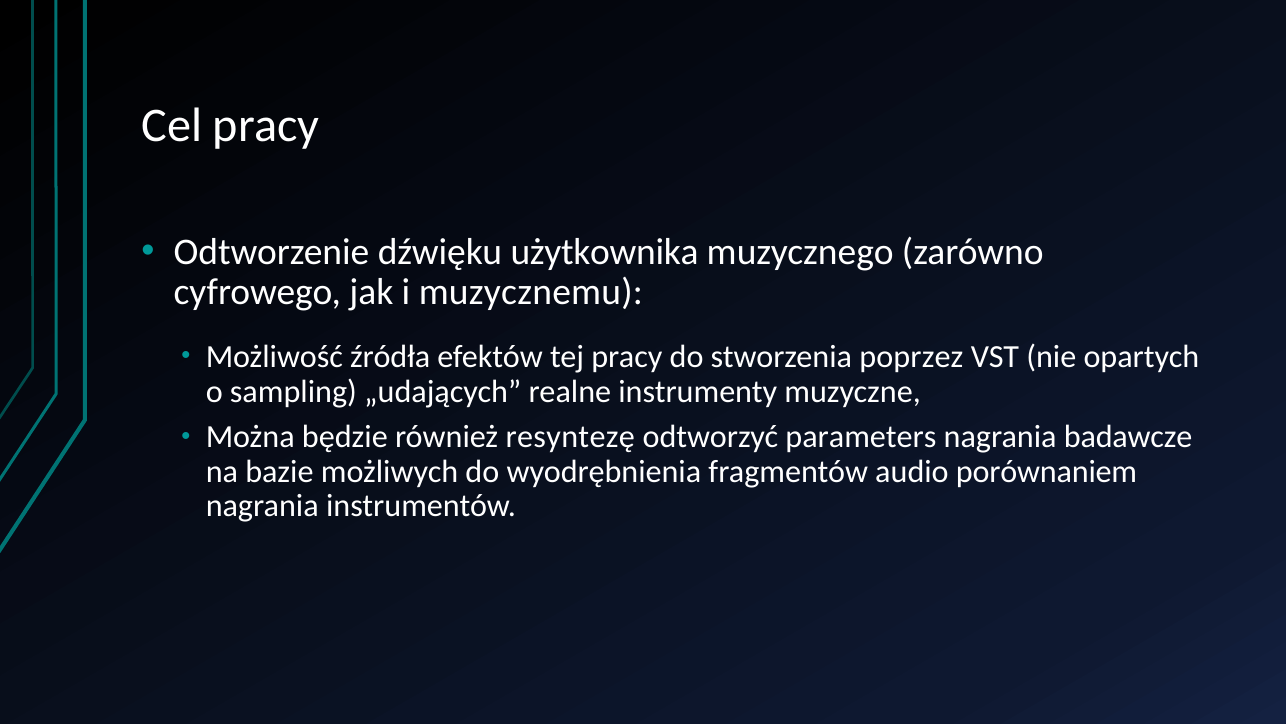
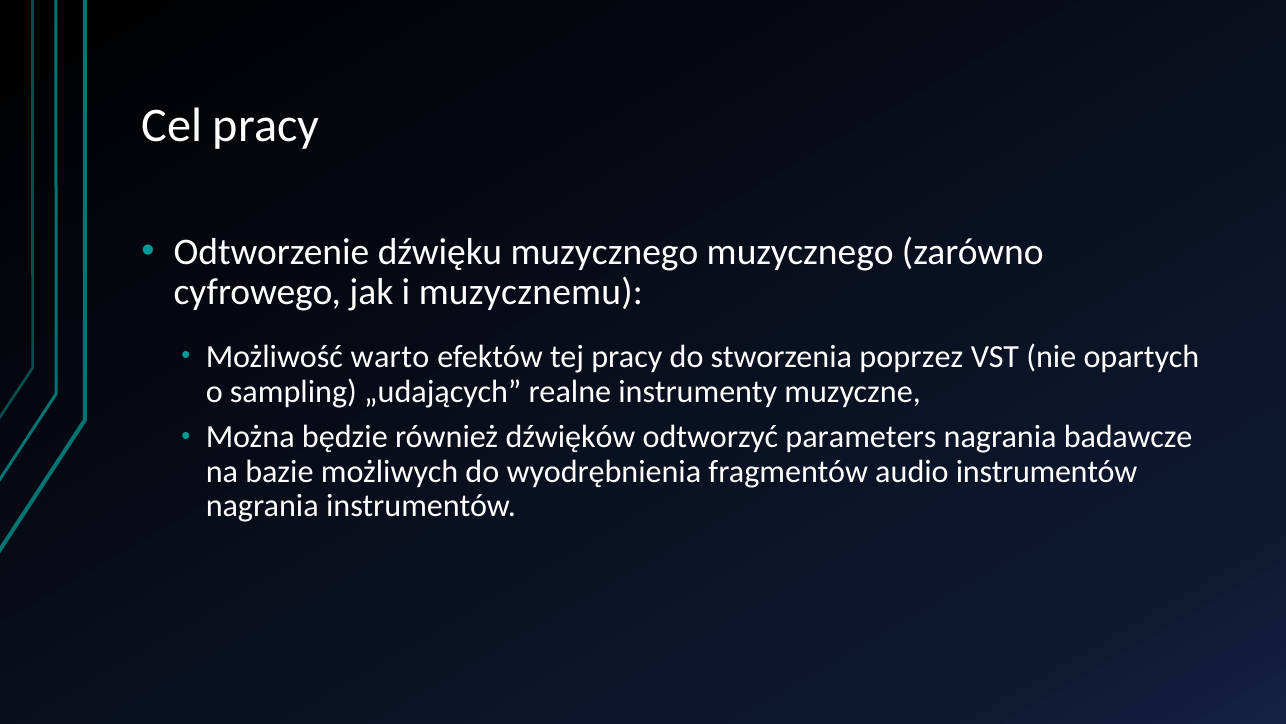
dźwięku użytkownika: użytkownika -> muzycznego (604, 252)
źródła: źródła -> warto (390, 356)
resyntezę: resyntezę -> dźwięków (570, 437)
audio porównaniem: porównaniem -> instrumentów (1047, 471)
